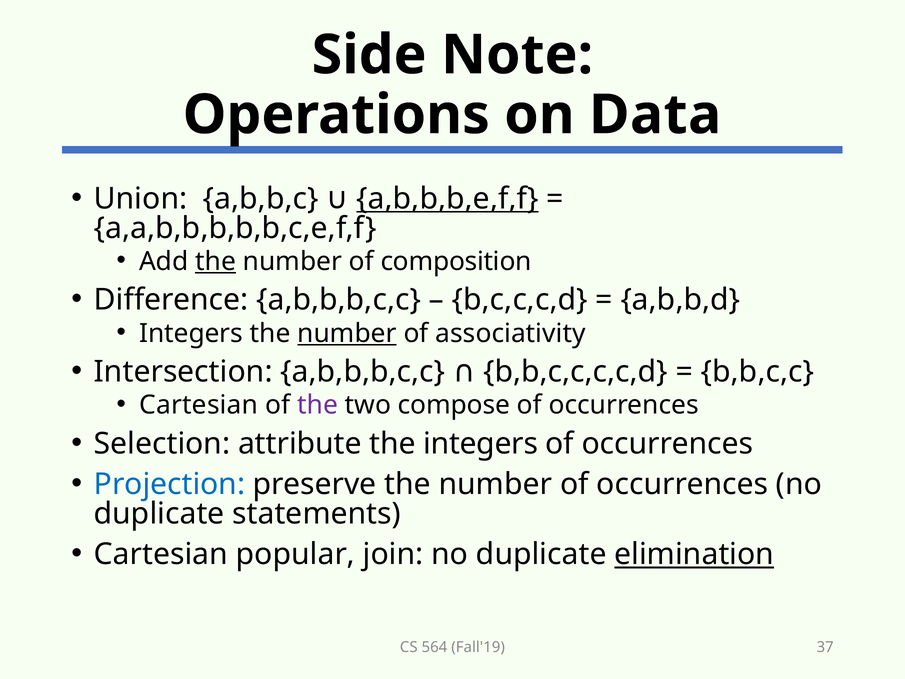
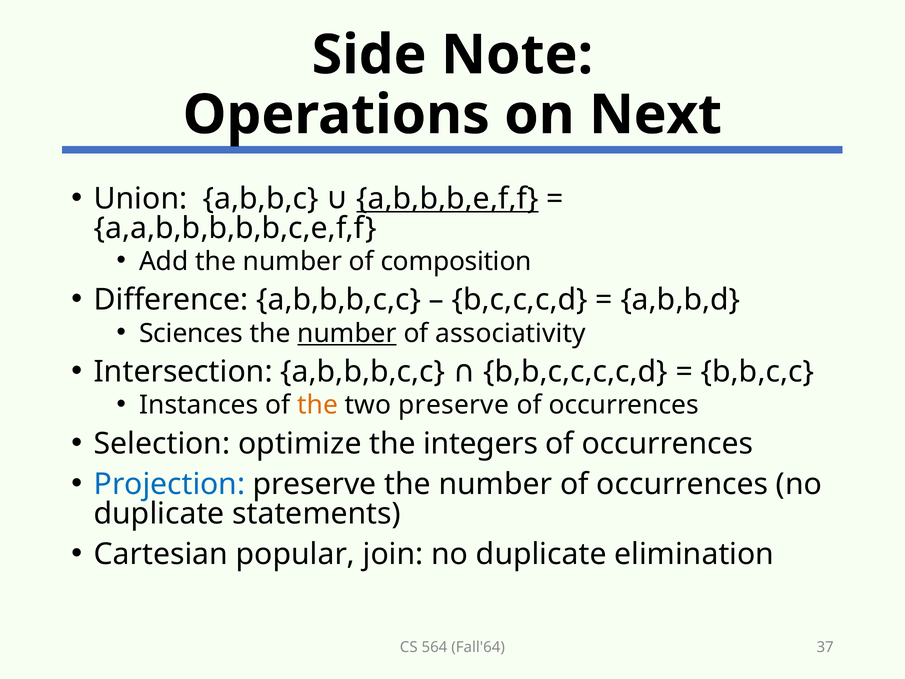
Data: Data -> Next (656, 115)
the underline: present -> none (216, 261)
Integers: Integers -> Sciences (191, 333)
Cartesian: Cartesian -> Instances (199, 405)
the colour: purple -> orange (318, 405)
two compose: compose -> preserve (454, 405)
attribute: attribute -> optimize (300, 444)
elimination underline: present -> none (694, 554)
Fall'19: Fall'19 -> Fall'64 (478, 647)
